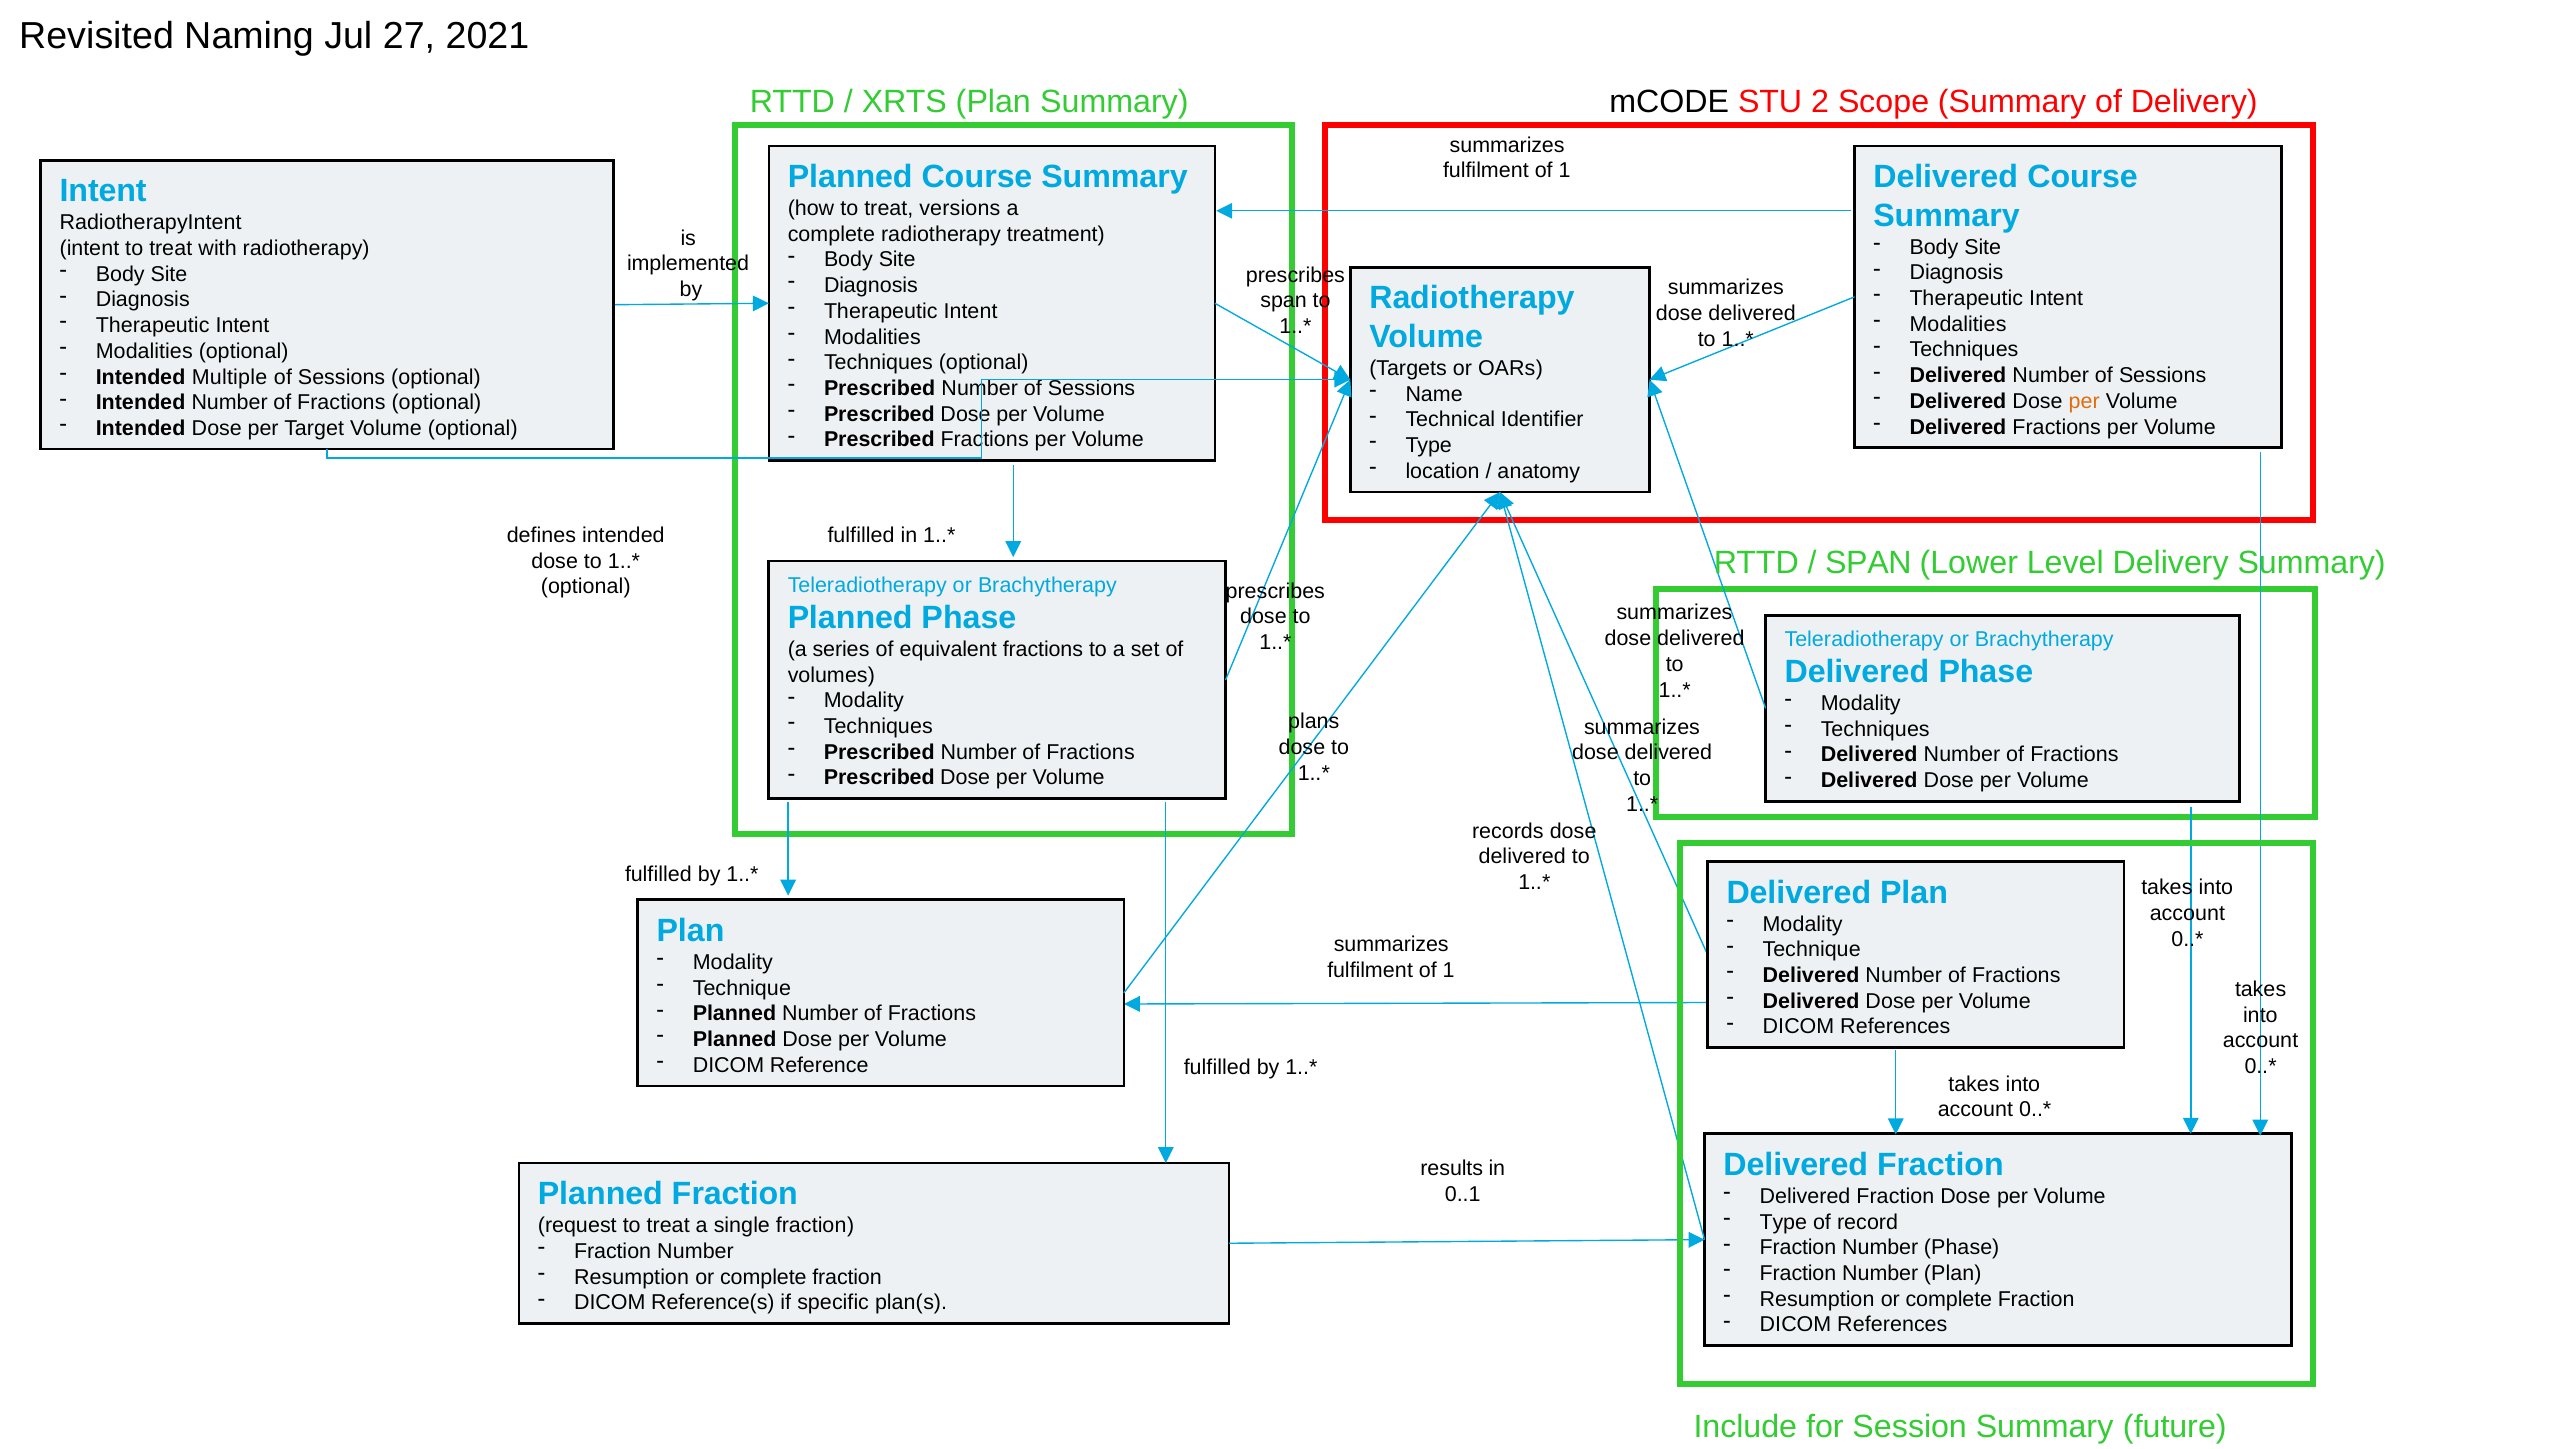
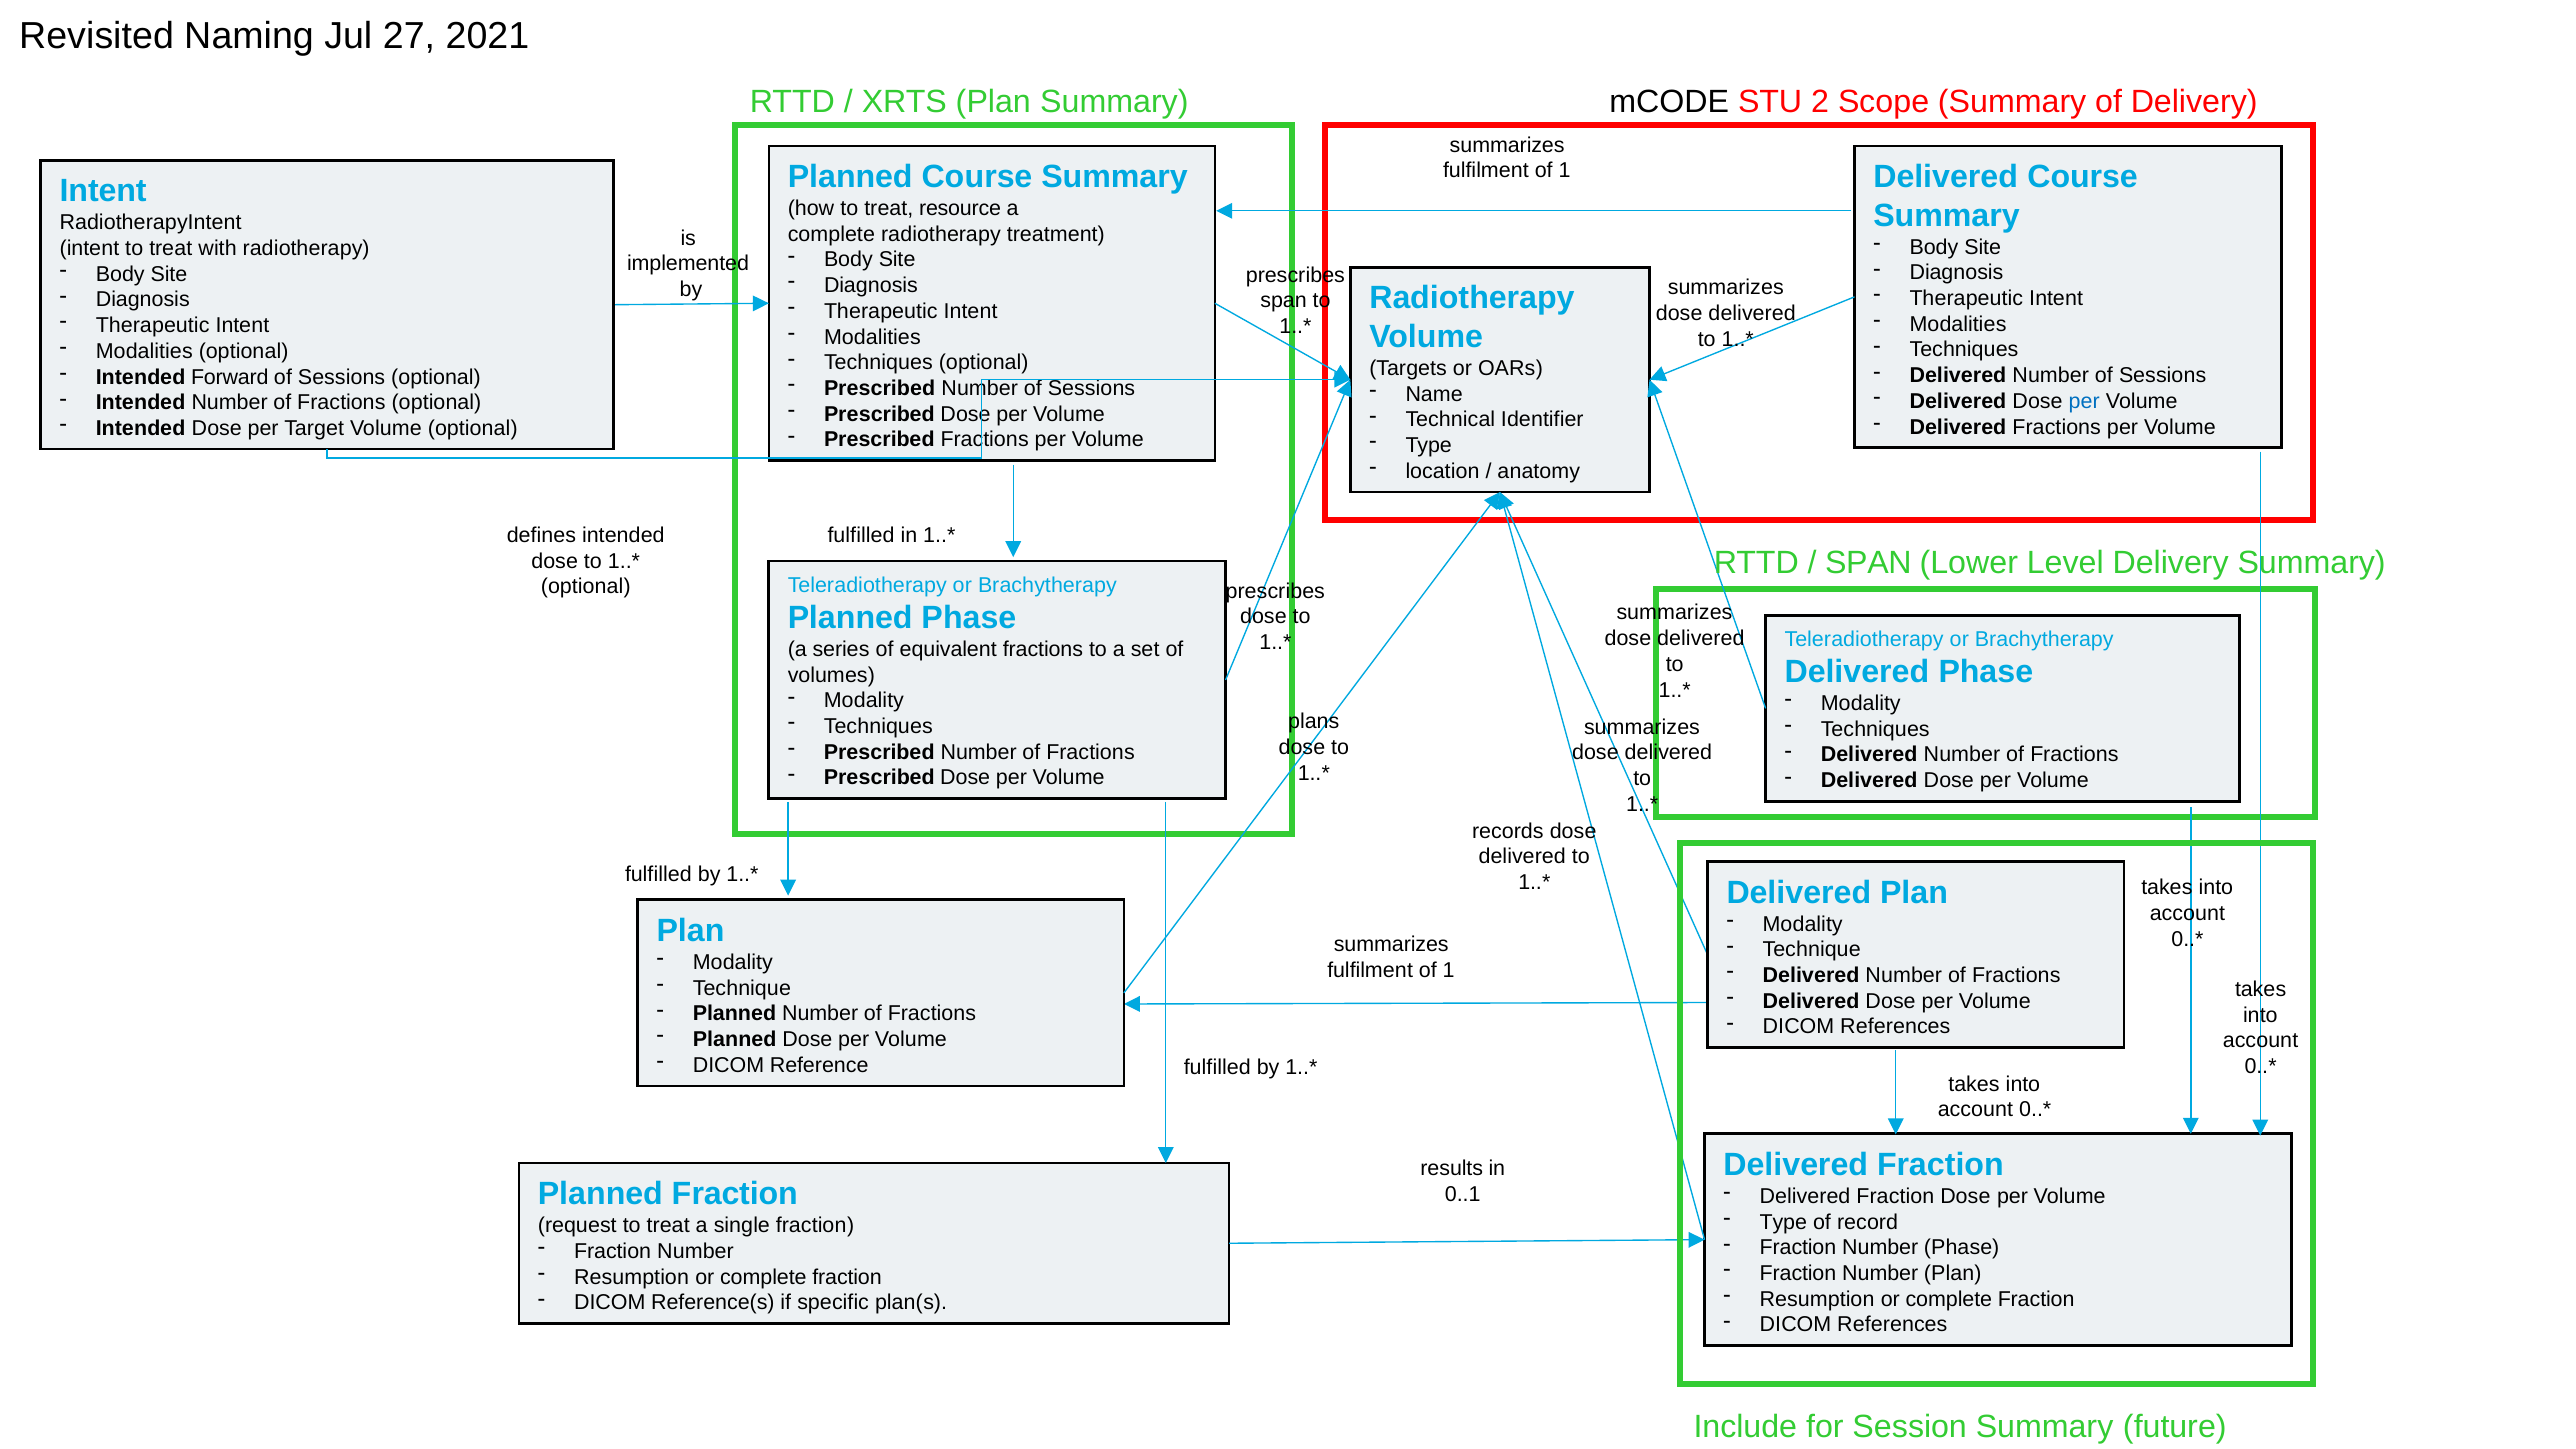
versions: versions -> resource (960, 208)
Multiple: Multiple -> Forward (230, 377)
per colour: orange -> blue (2084, 401)
